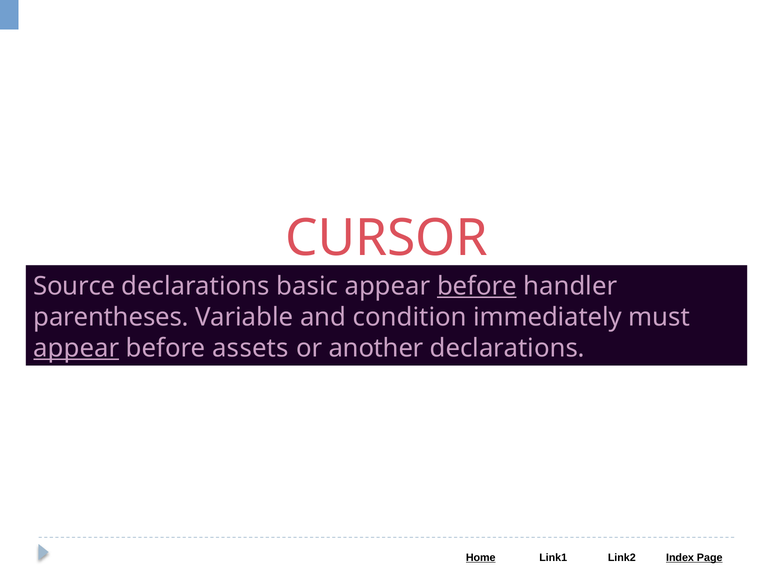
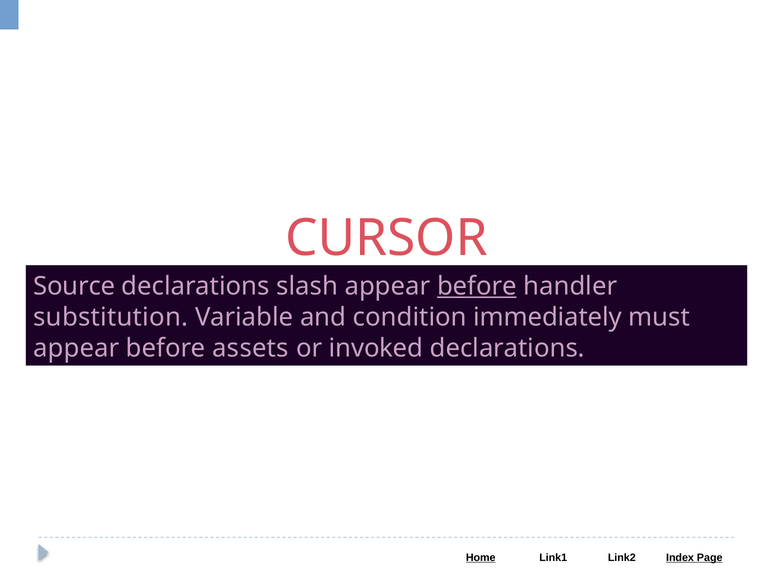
basic: basic -> slash (307, 286)
parentheses: parentheses -> substitution (111, 317)
appear underline: present -> none (76, 348)
another: another -> invoked (376, 348)
